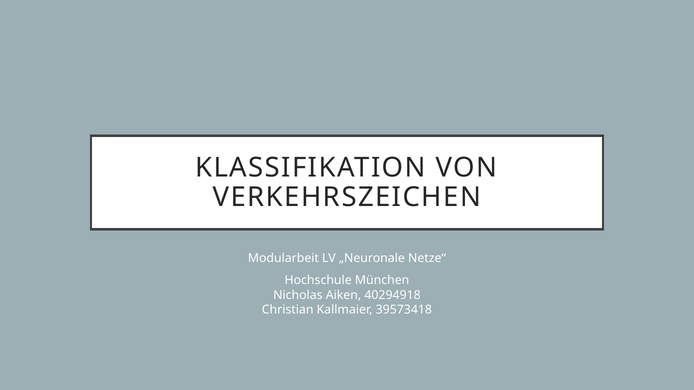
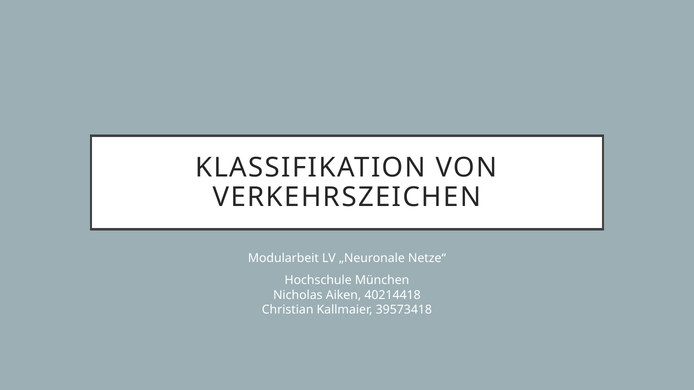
40294918: 40294918 -> 40214418 (393, 295)
